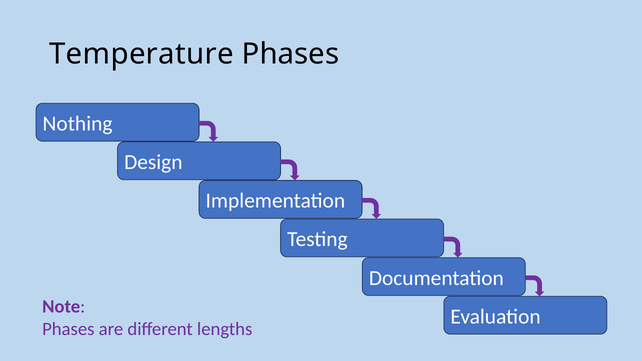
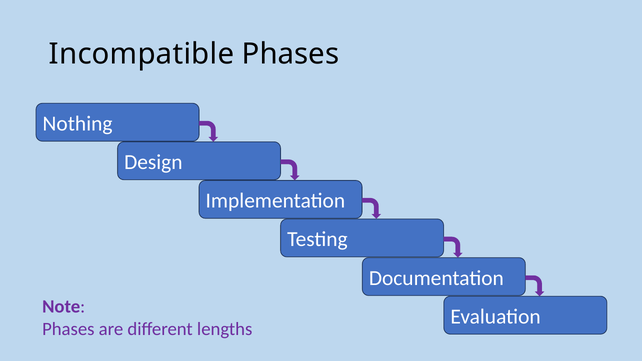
Temperature: Temperature -> Incompatible (142, 54)
